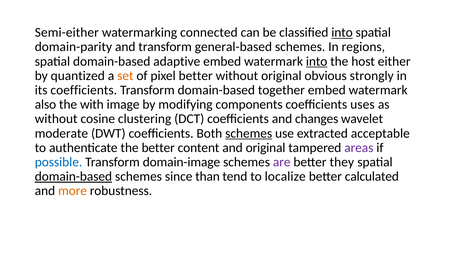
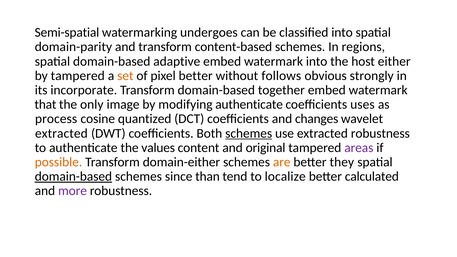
Semi-either: Semi-either -> Semi-spatial (67, 33)
connected: connected -> undergoes (209, 33)
into underline: present -> none (342, 33)
general-based: general-based -> content-based (233, 47)
into underline: present -> none (317, 61)
by quantized: quantized -> tampered (78, 76)
without original: original -> follows (281, 76)
its coefficients: coefficients -> incorporate (84, 90)
also: also -> that (45, 105)
with: with -> only (92, 105)
modifying components: components -> authenticate (249, 105)
without: without -> process (56, 119)
clustering: clustering -> quantized (145, 119)
moderate: moderate -> extracted (61, 133)
extracted acceptable: acceptable -> robustness (380, 133)
the better: better -> values (158, 148)
possible colour: blue -> orange (59, 162)
domain-image: domain-image -> domain-either (181, 162)
are colour: purple -> orange (282, 162)
more colour: orange -> purple (73, 191)
